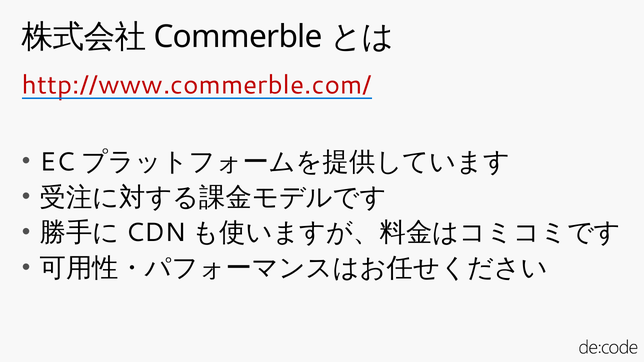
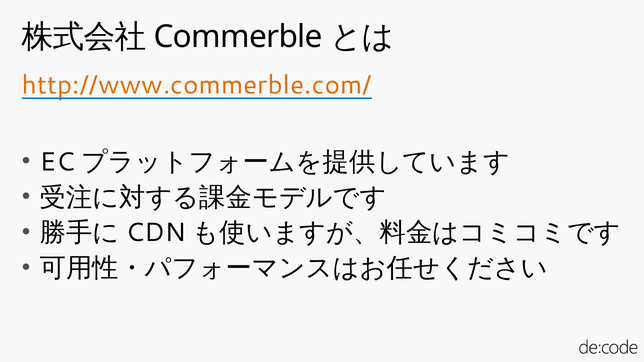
http://www.commerble.com/ colour: red -> orange (197, 85)
